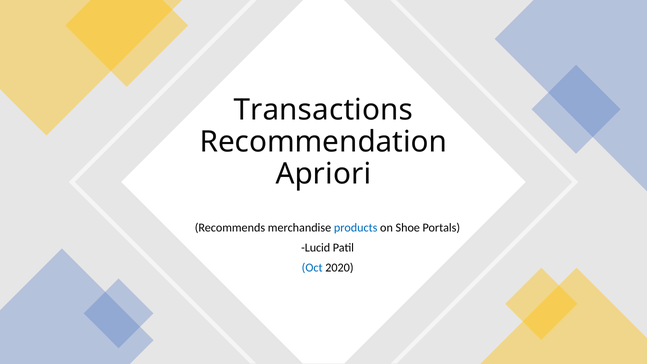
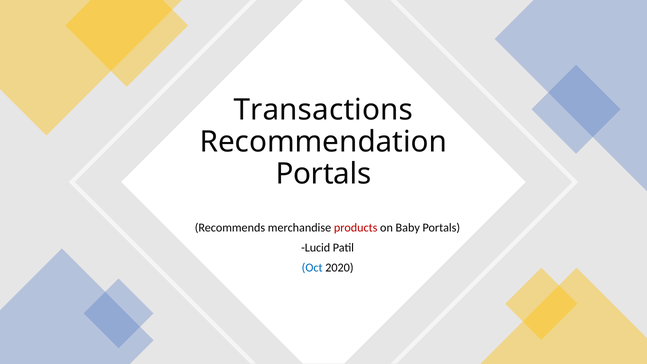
Apriori: Apriori -> Portals (324, 174)
products colour: blue -> red (356, 228)
Shoe: Shoe -> Baby (408, 228)
